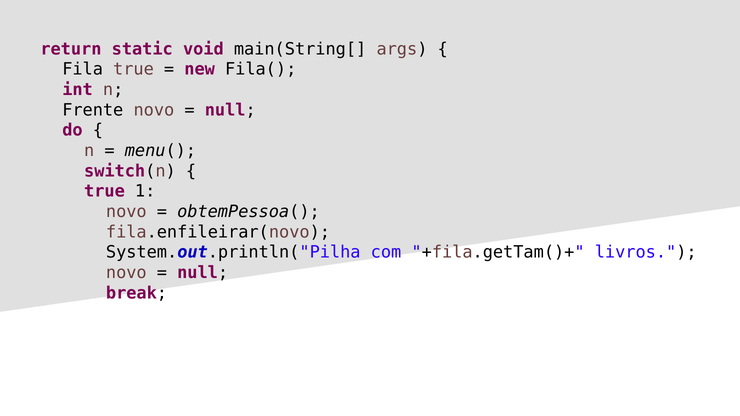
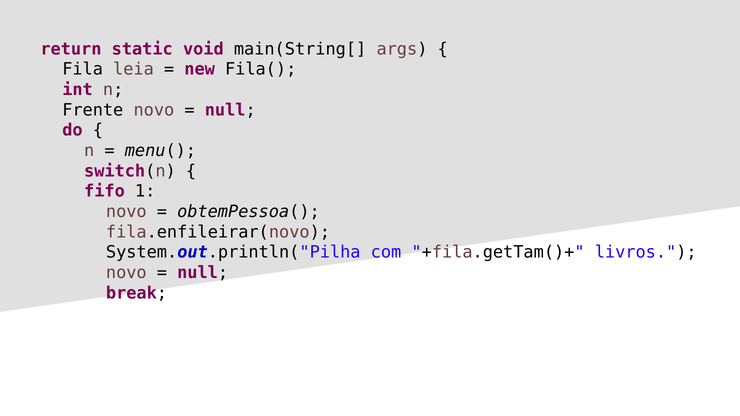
Fila true: true -> leia (133, 69)
true: true -> fifo (104, 191)
